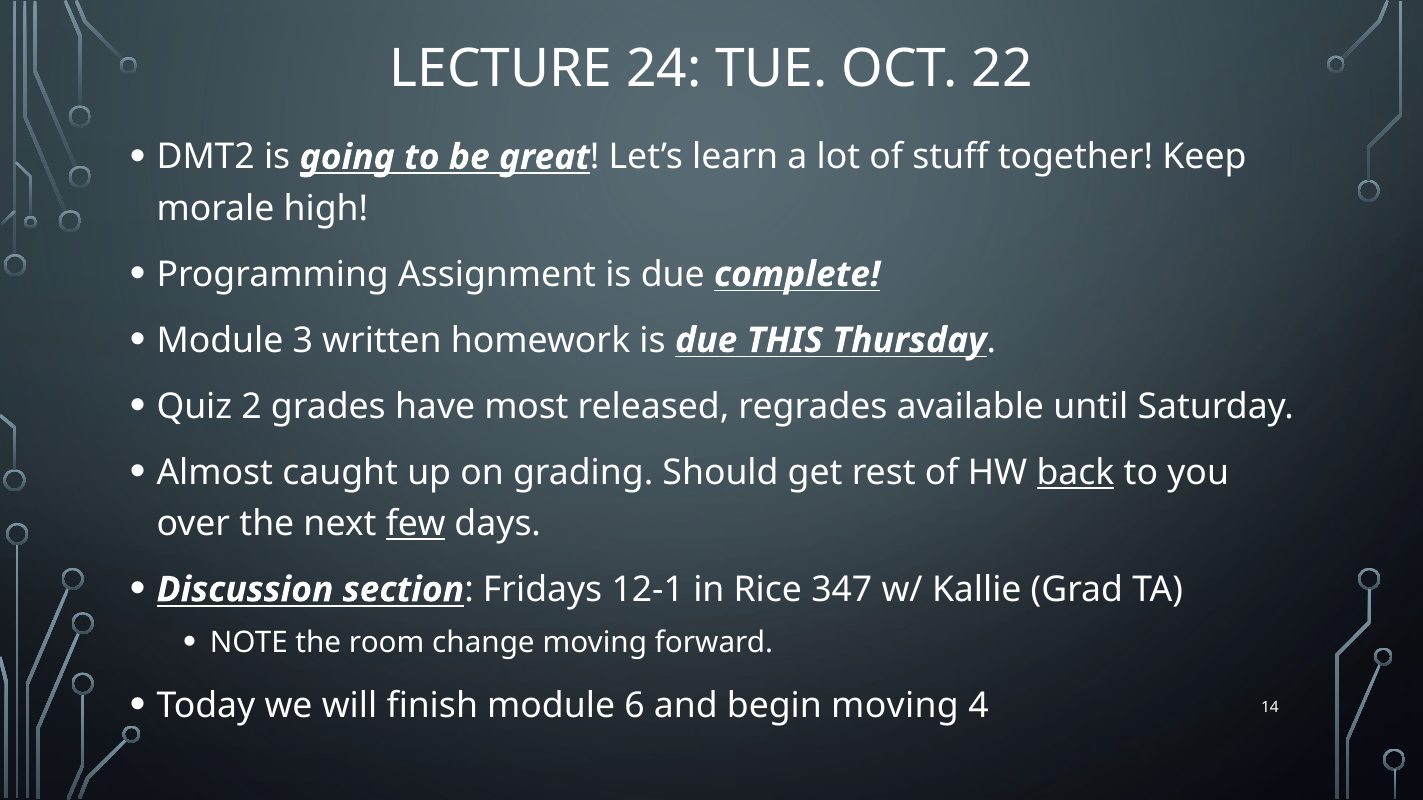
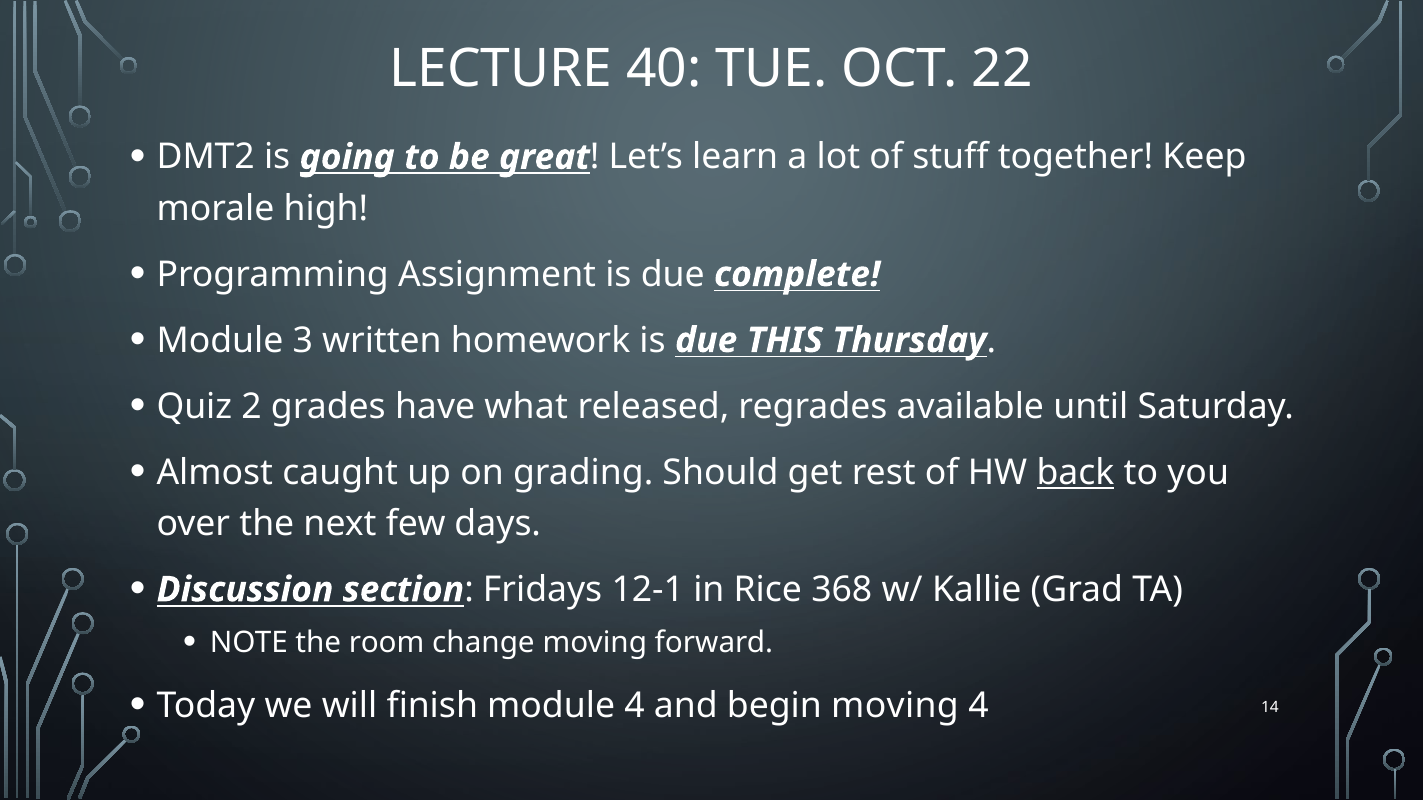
24: 24 -> 40 (664, 69)
most: most -> what (526, 407)
few underline: present -> none (416, 524)
347: 347 -> 368 (842, 590)
module 6: 6 -> 4 (634, 706)
